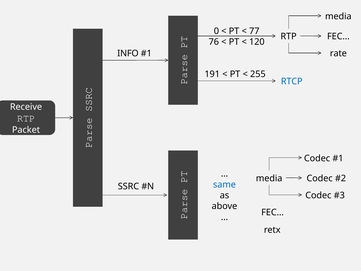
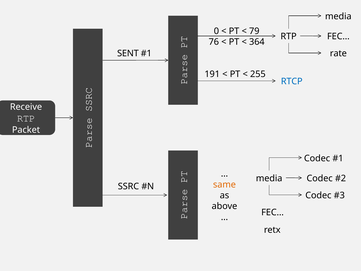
77: 77 -> 79 (254, 31)
120: 120 -> 364 (257, 42)
INFO: INFO -> SENT (128, 53)
same colour: blue -> orange (224, 184)
